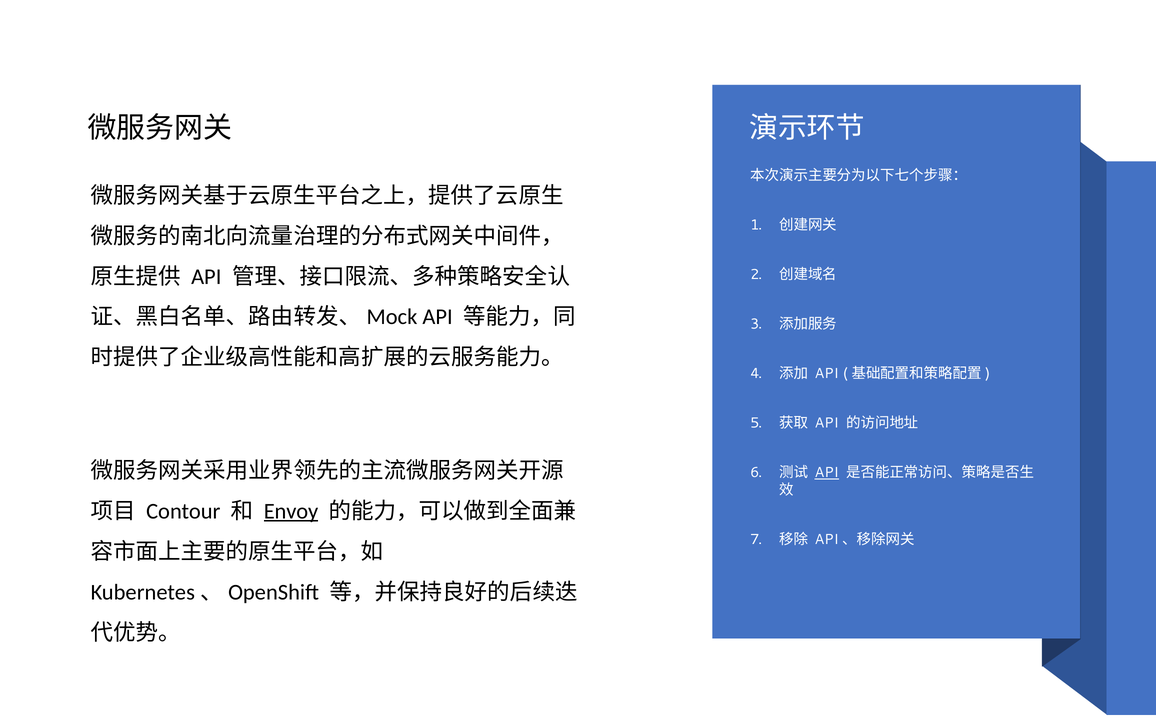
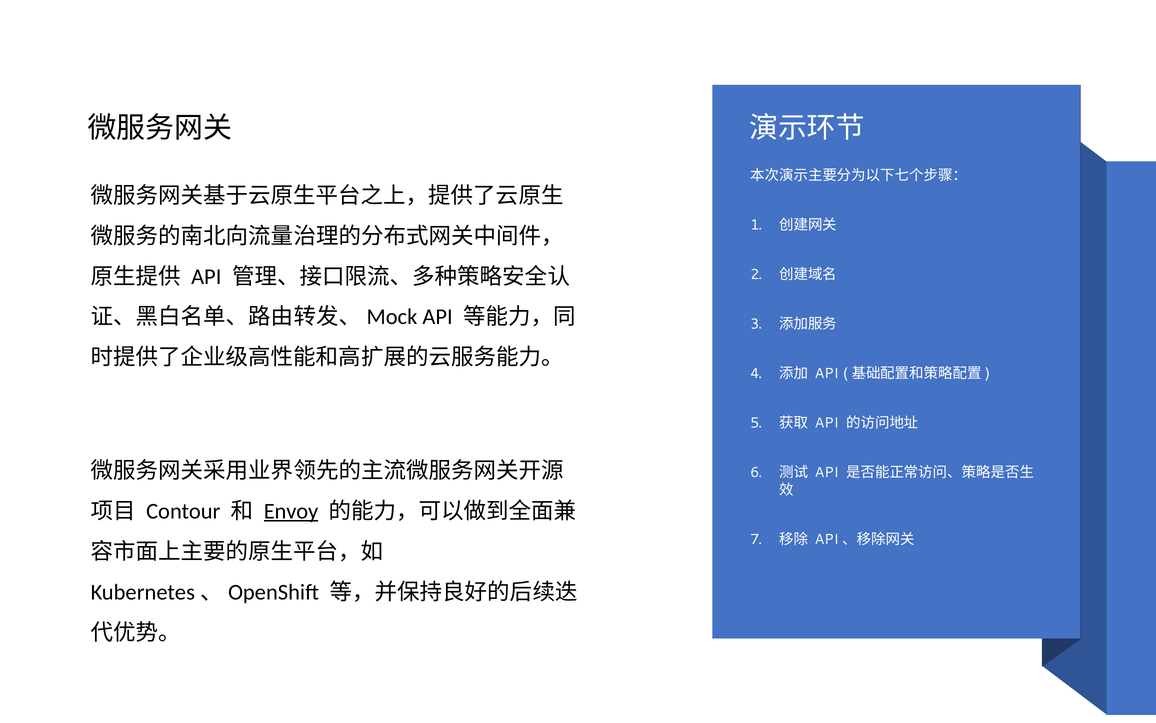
API underline: present -> none (827, 472)
